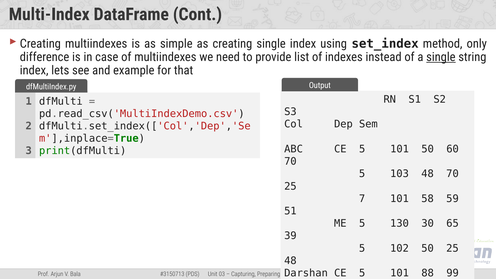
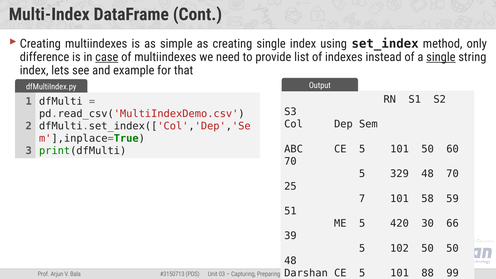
case underline: none -> present (107, 57)
103: 103 -> 329 (399, 174)
130: 130 -> 420 (399, 223)
65: 65 -> 66 (453, 223)
50 25: 25 -> 50 (452, 248)
